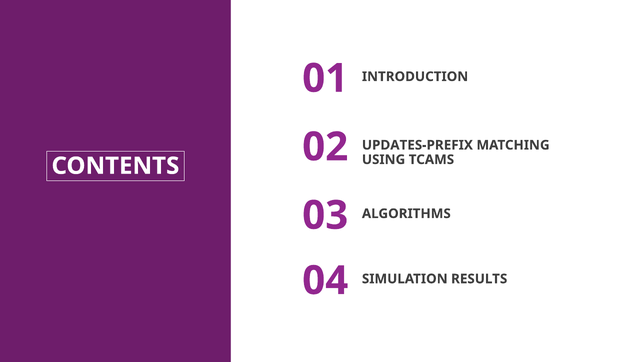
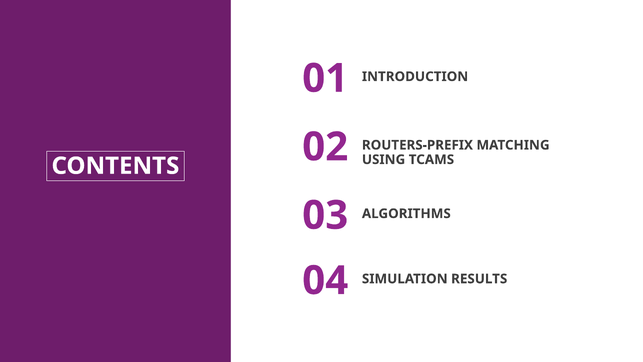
UPDATES-PREFIX: UPDATES-PREFIX -> ROUTERS-PREFIX (417, 145)
